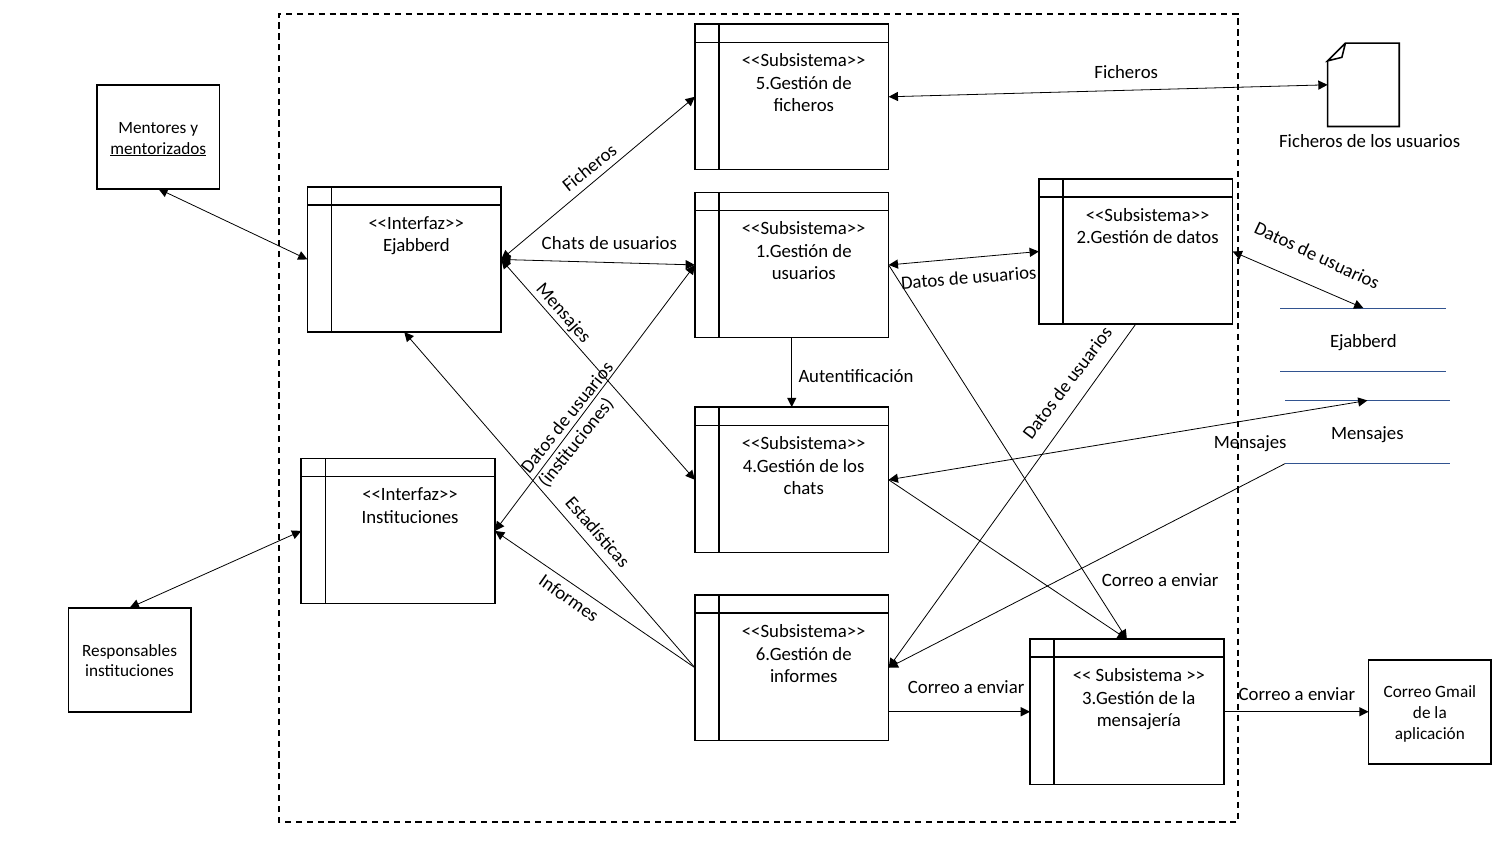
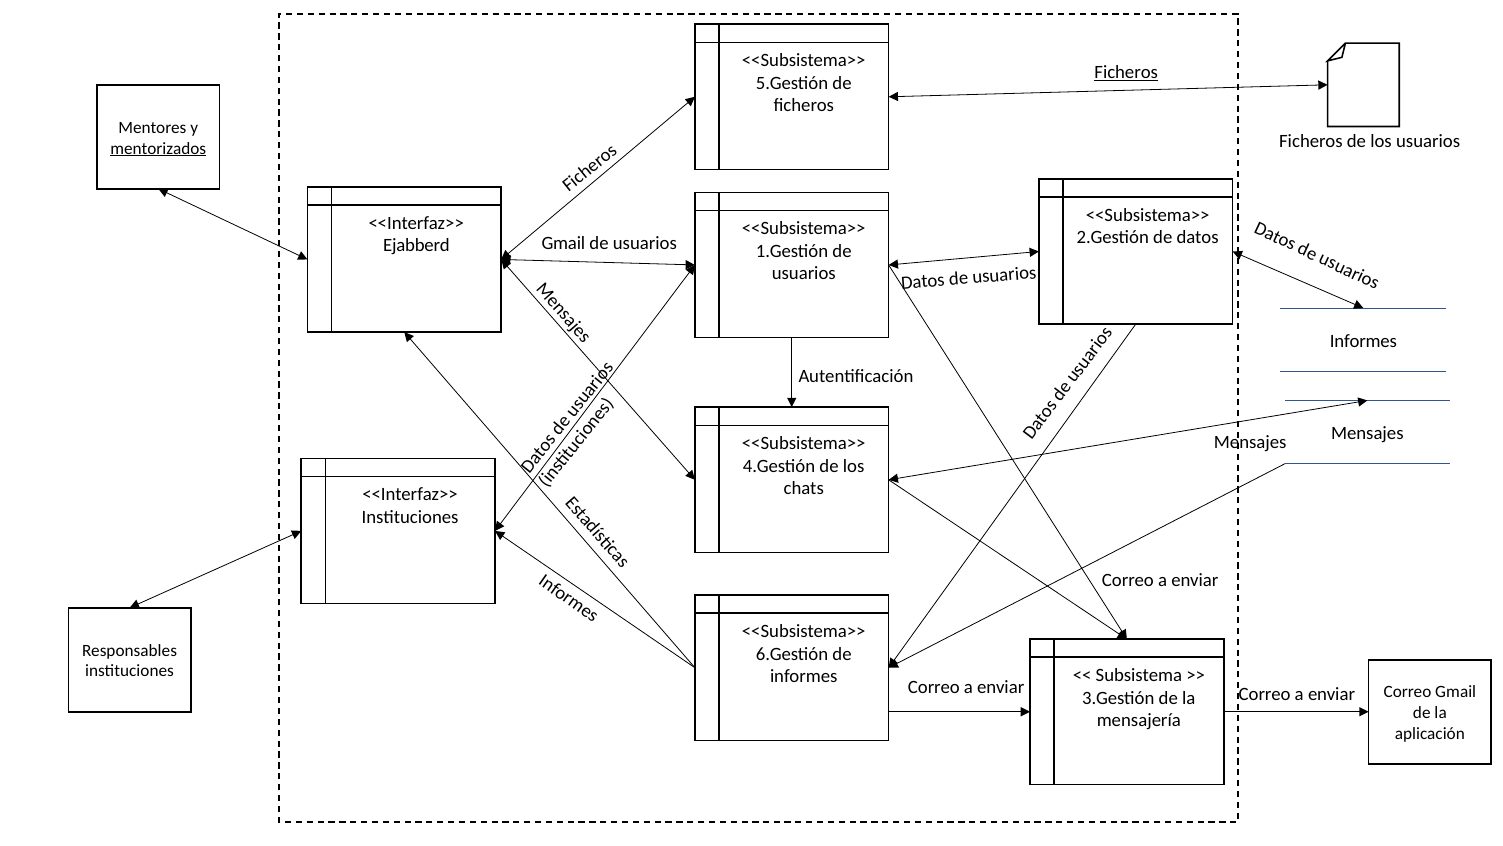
Ficheros underline: none -> present (1126, 72)
Chats: Chats -> Gmail (563, 243)
Ejabberd: Ejabberd -> Informes (1363, 341)
